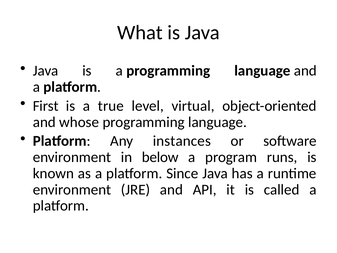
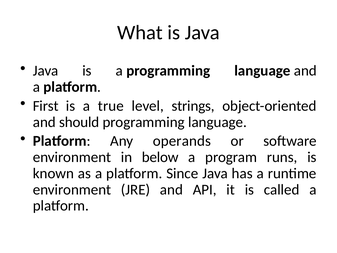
virtual: virtual -> strings (193, 106)
whose: whose -> should (79, 122)
instances: instances -> operands (182, 141)
